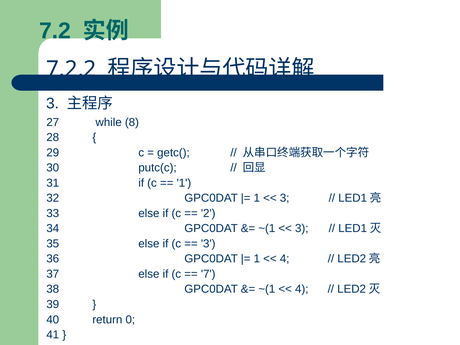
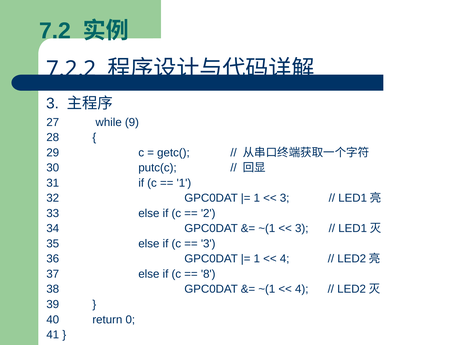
8: 8 -> 9 (132, 122)
7: 7 -> 8 (208, 274)
